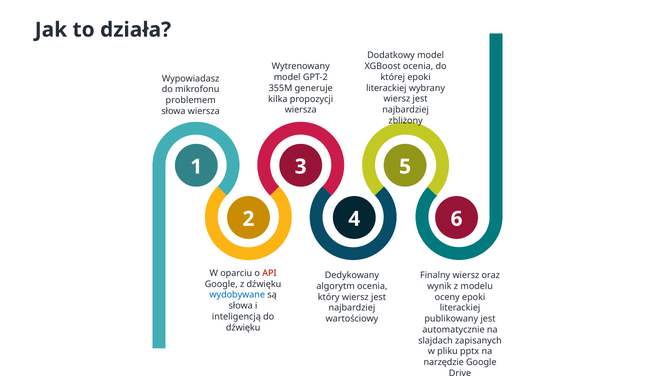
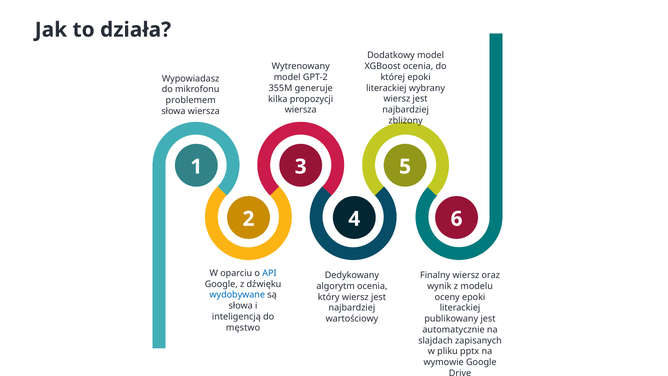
API colour: red -> blue (269, 273)
dźwięku: dźwięku -> męstwo (243, 327)
narzędzie: narzędzie -> wymowie (444, 362)
